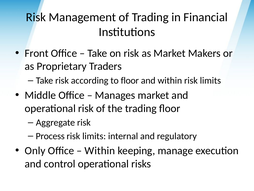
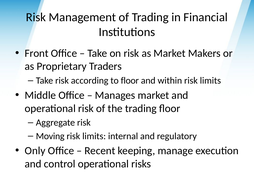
Process: Process -> Moving (50, 136)
Within: Within -> Recent (100, 150)
